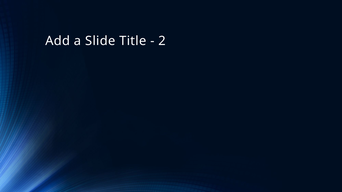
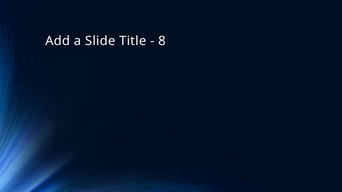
2: 2 -> 8 (162, 41)
